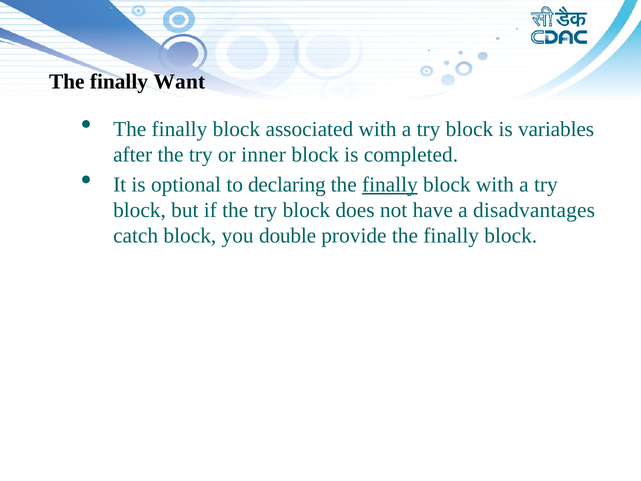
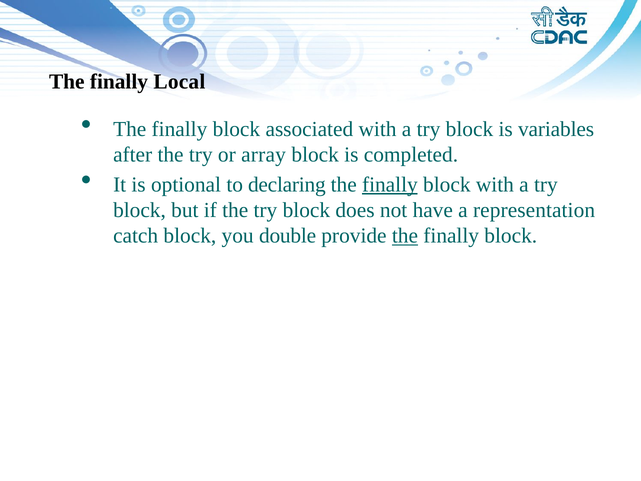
Want: Want -> Local (179, 82)
inner: inner -> array (264, 155)
disadvantages: disadvantages -> representation (534, 210)
the underline: none -> present (405, 236)
